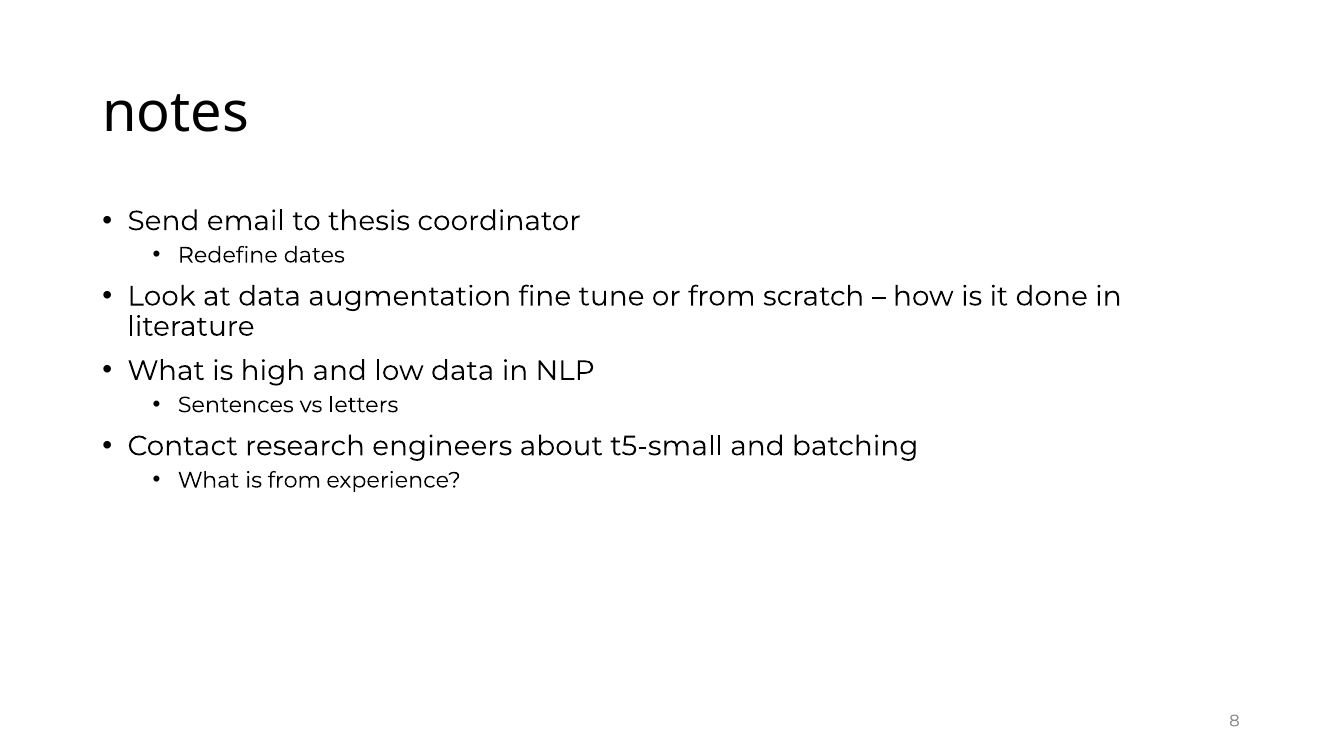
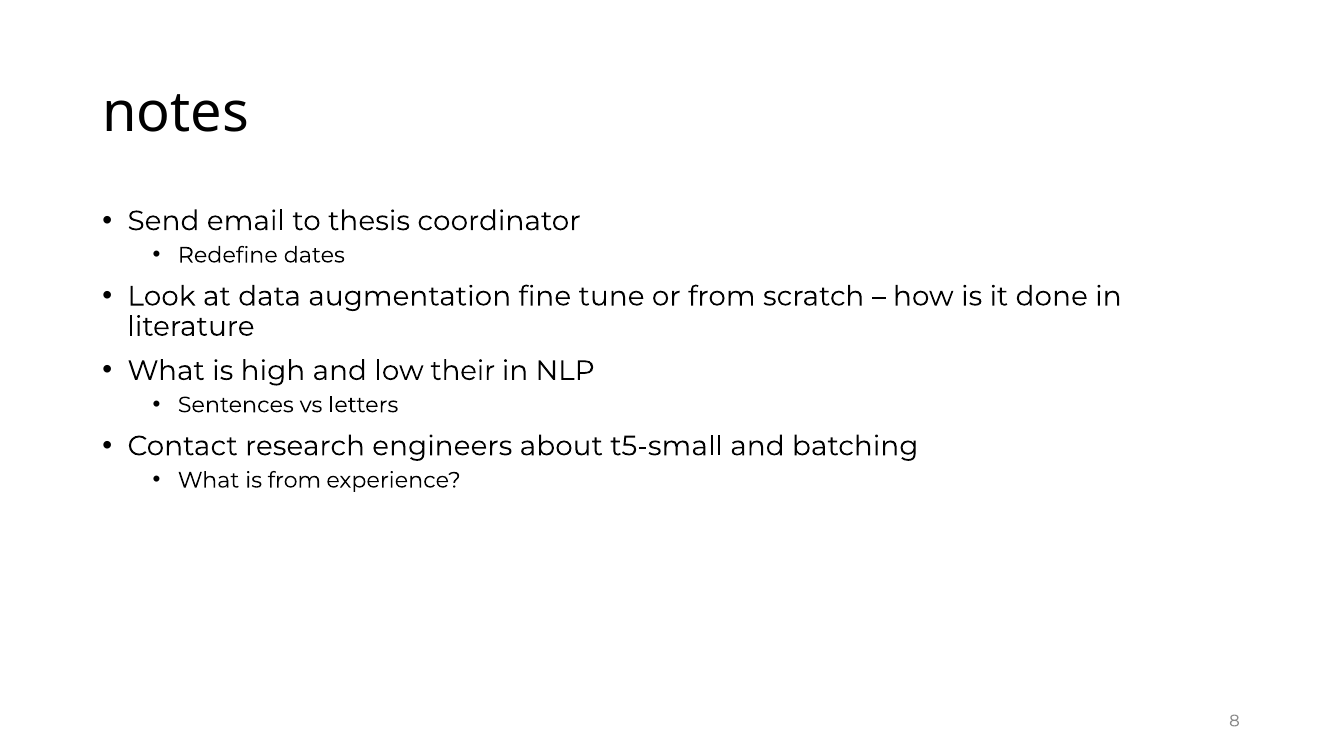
low data: data -> their (463, 371)
